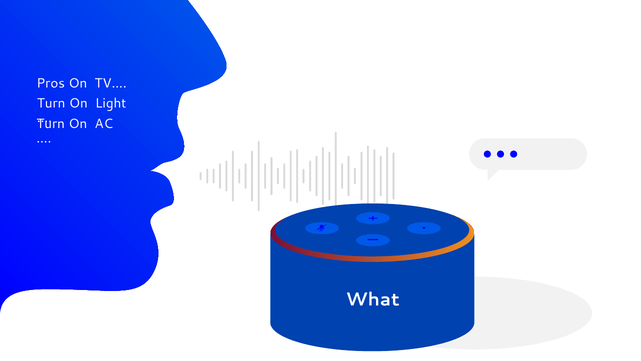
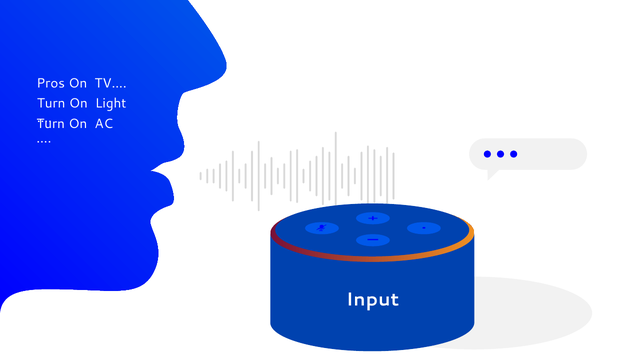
What: What -> Input (373, 299)
